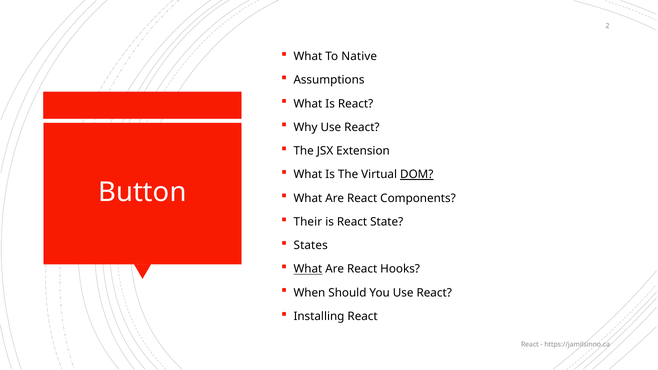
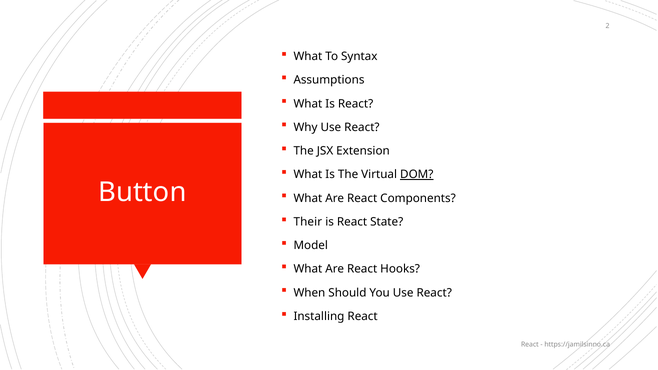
Native: Native -> Syntax (359, 56)
States: States -> Model (311, 246)
What underline: present -> none (308, 269)
